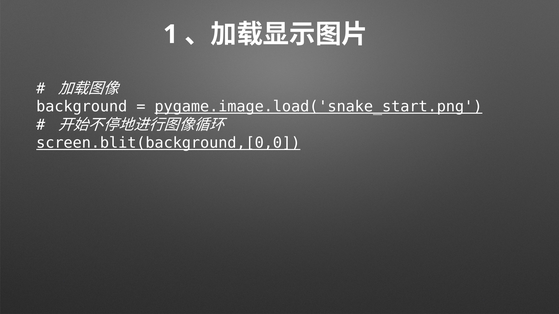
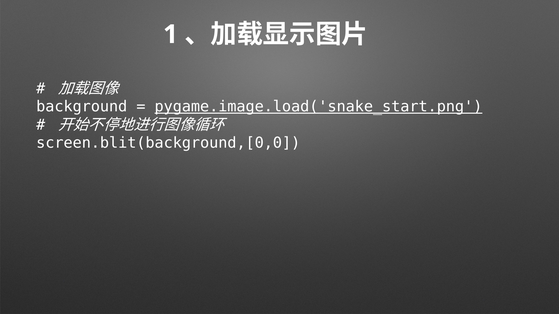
screen.blit(background,[0,0 underline: present -> none (168, 143)
